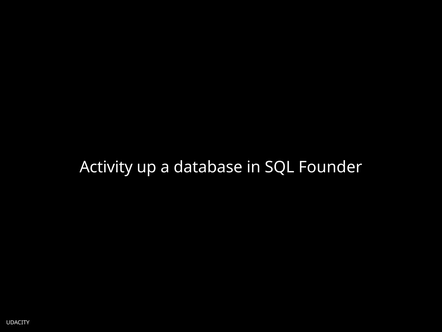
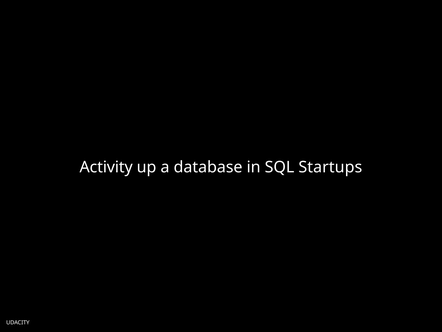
Founder: Founder -> Startups (330, 167)
